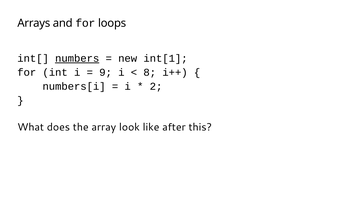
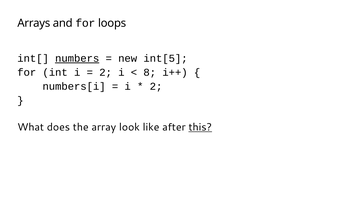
int[1: int[1 -> int[5 (166, 58)
9: 9 -> 2 (106, 72)
this underline: none -> present (200, 127)
